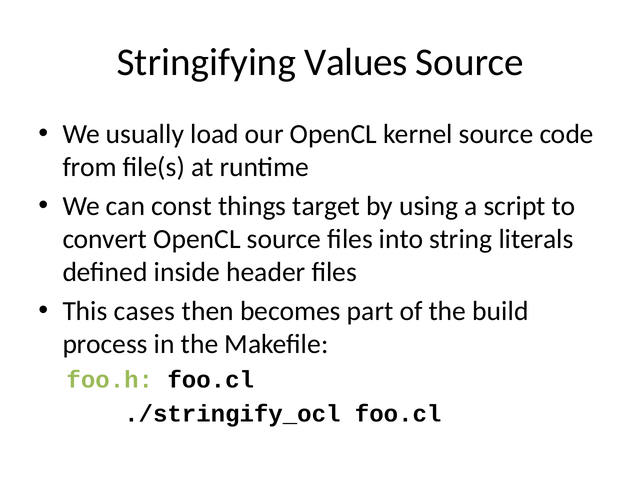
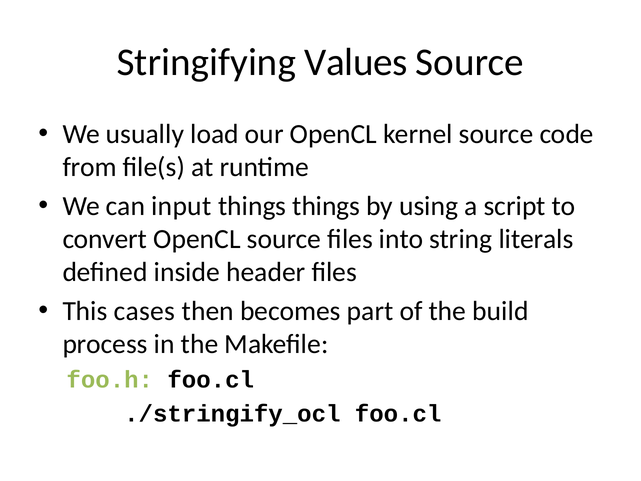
const: const -> input (181, 206)
things target: target -> things (326, 206)
